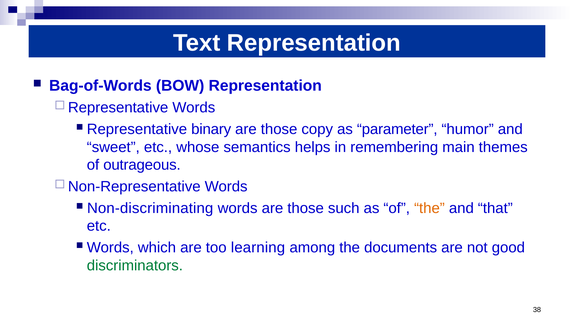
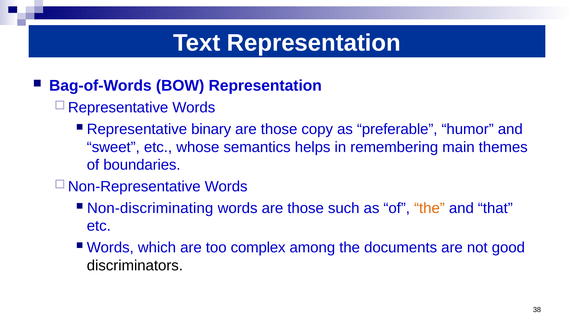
parameter: parameter -> preferable (397, 129)
outrageous: outrageous -> boundaries (142, 165)
learning: learning -> complex (258, 247)
discriminators colour: green -> black (135, 265)
